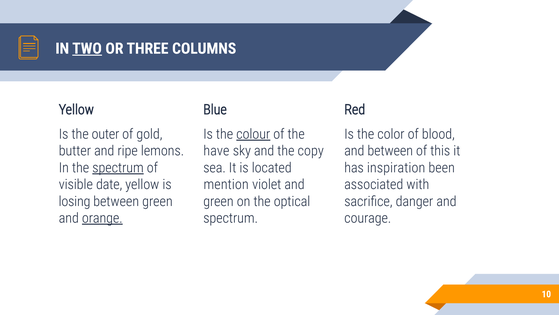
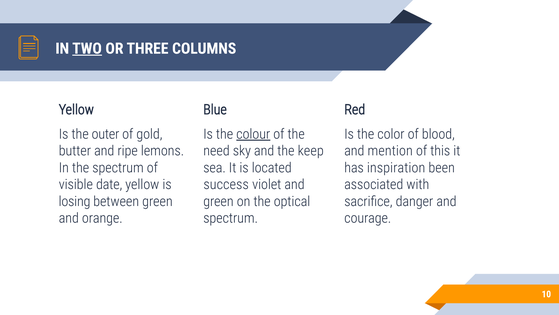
have: have -> need (216, 151)
copy: copy -> keep (311, 151)
and between: between -> mention (390, 151)
spectrum underline: present -> none (118, 167)
mention: mention -> success (226, 184)
orange underline: present -> none (102, 218)
